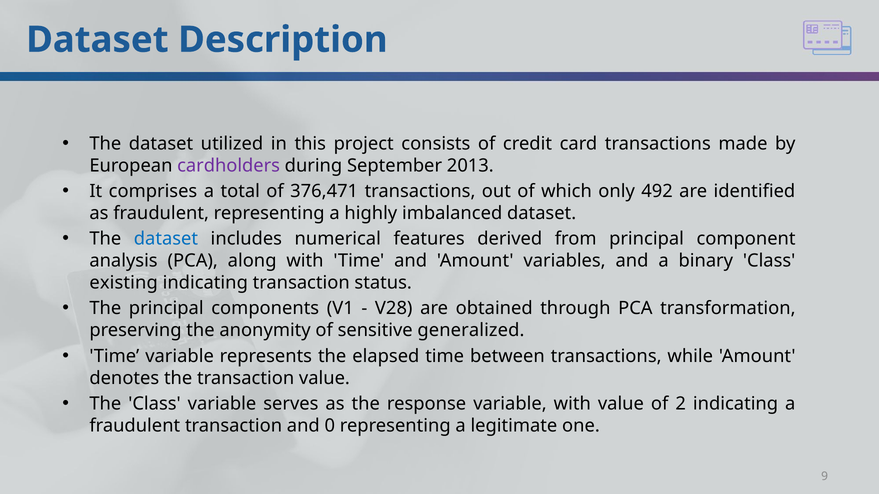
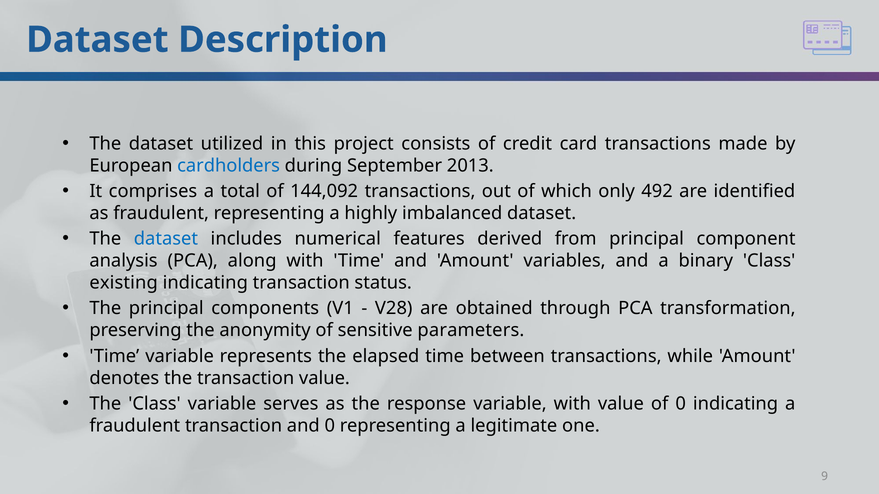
cardholders colour: purple -> blue (229, 166)
376,471: 376,471 -> 144,092 (324, 191)
generalized: generalized -> parameters (471, 331)
of 2: 2 -> 0 (681, 404)
